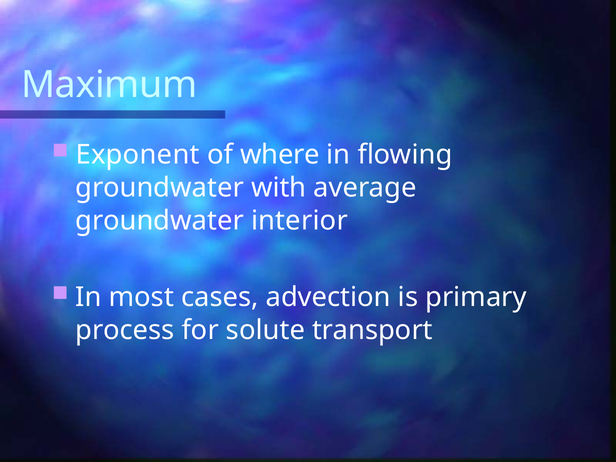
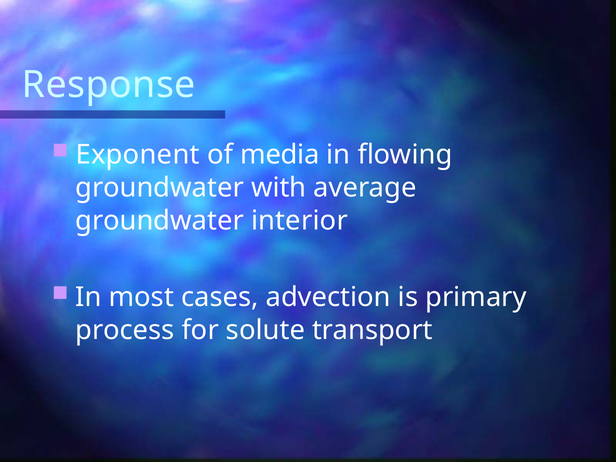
Maximum: Maximum -> Response (109, 85)
where: where -> media (280, 155)
